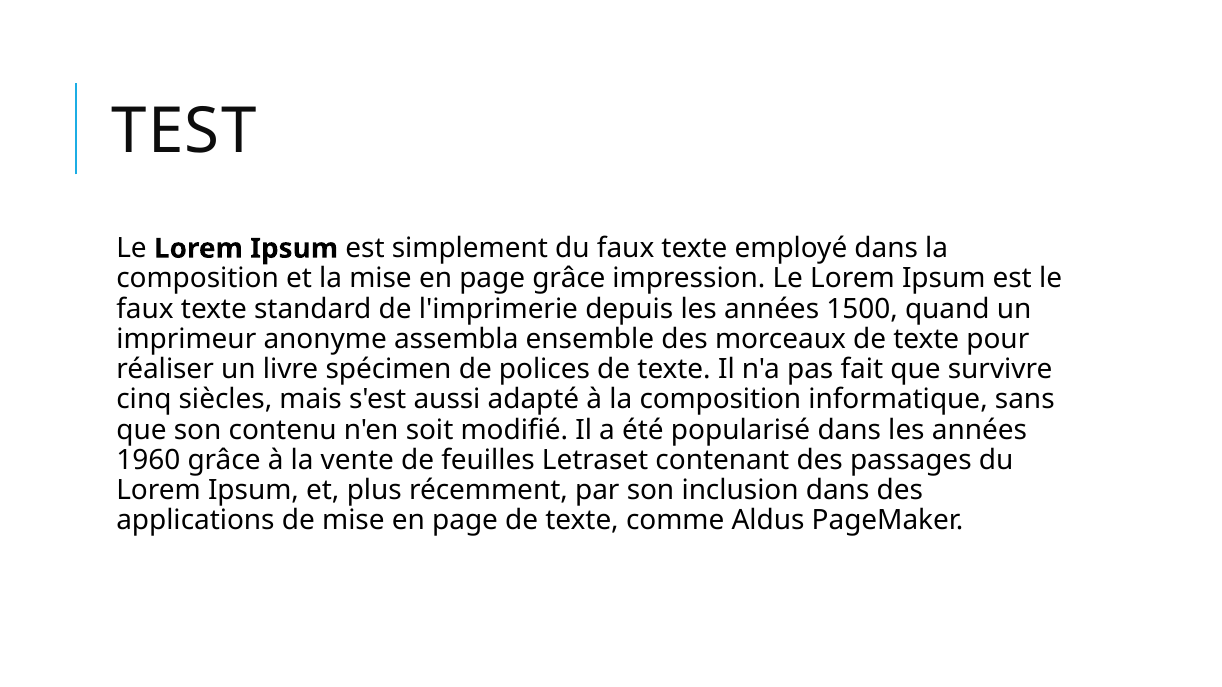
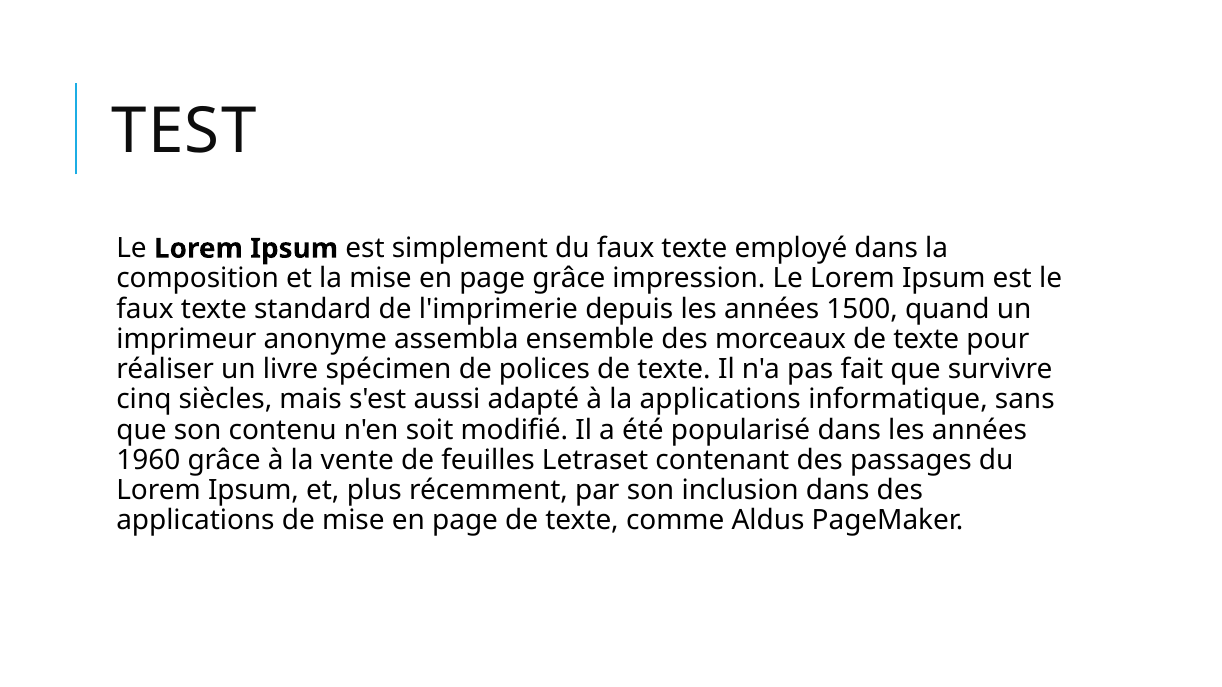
à la composition: composition -> applications (720, 400)
